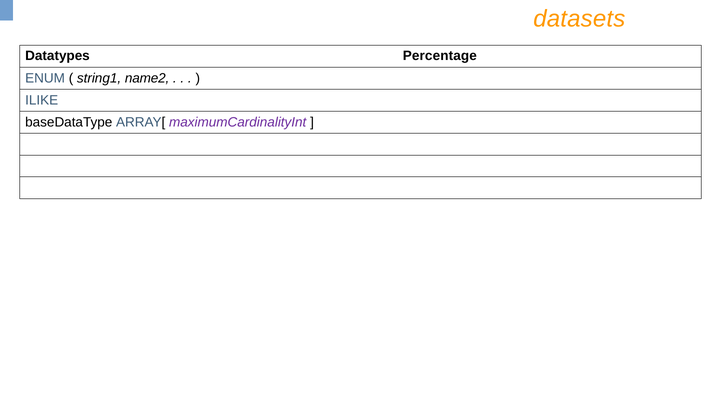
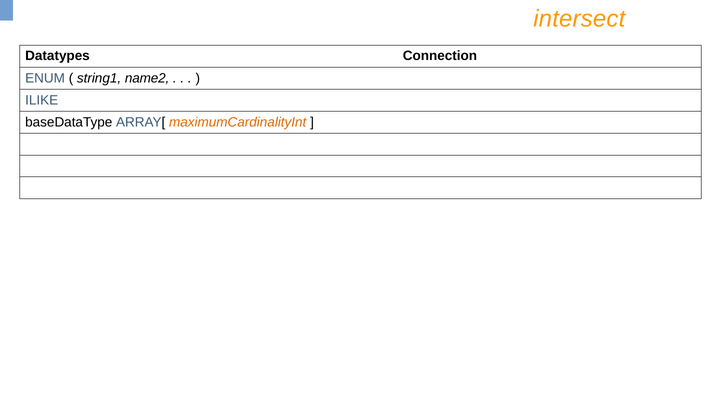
datasets: datasets -> intersect (579, 19)
Percentage: Percentage -> Connection (440, 56)
maximumCardinalityInt colour: purple -> orange (238, 122)
